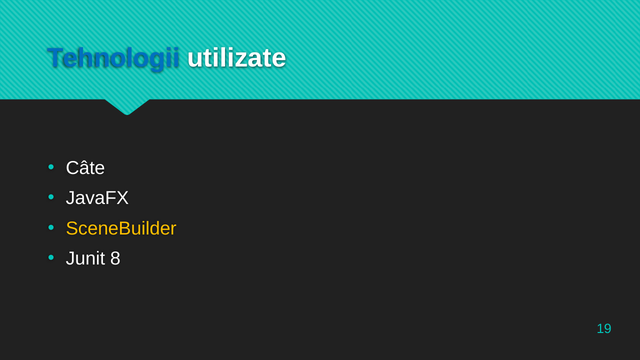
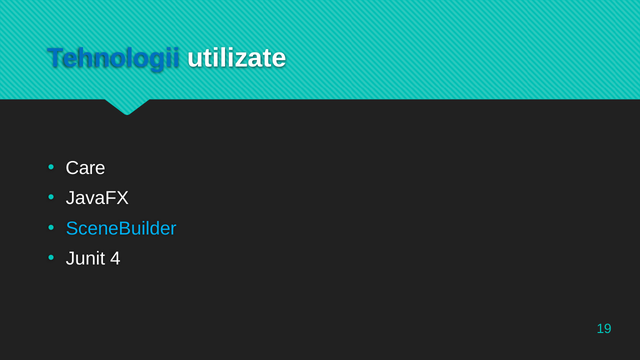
Câte: Câte -> Care (86, 168)
SceneBuilder colour: yellow -> light blue (121, 228)
8: 8 -> 4 (115, 259)
